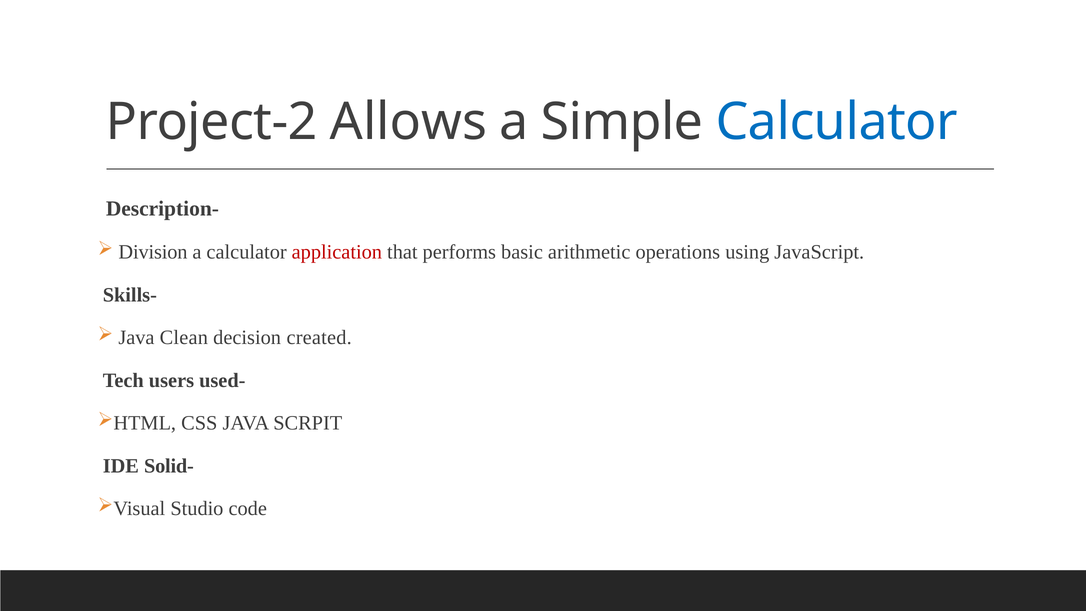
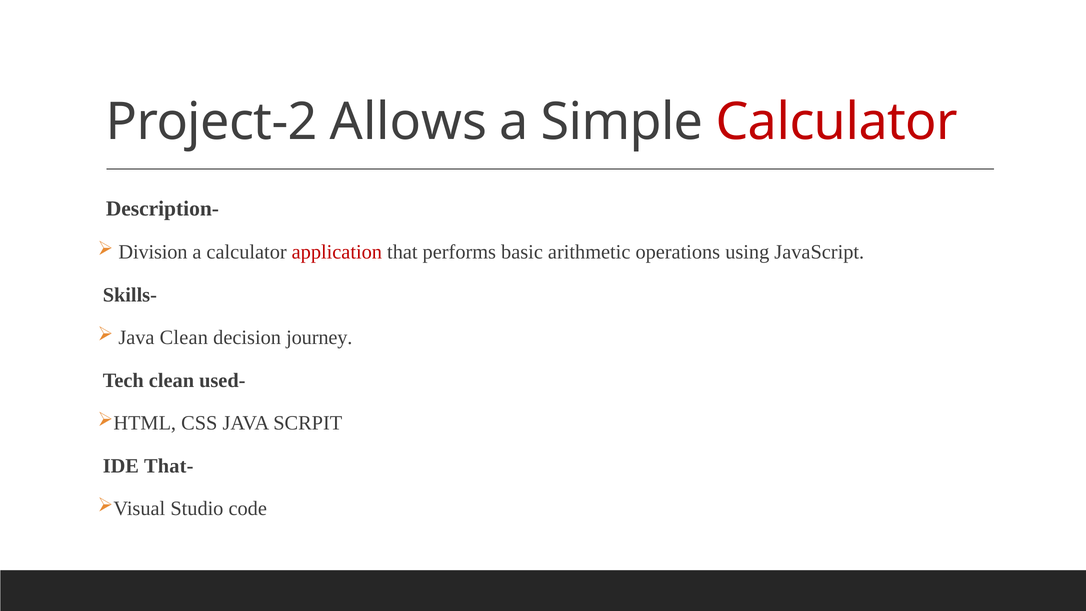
Calculator colour: blue -> red (837, 122)
created: created -> journey (319, 338)
Tech users: users -> clean (171, 380)
Solid-: Solid- -> That- (169, 466)
